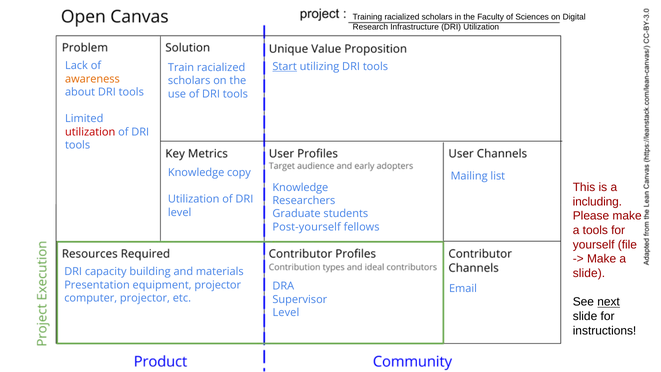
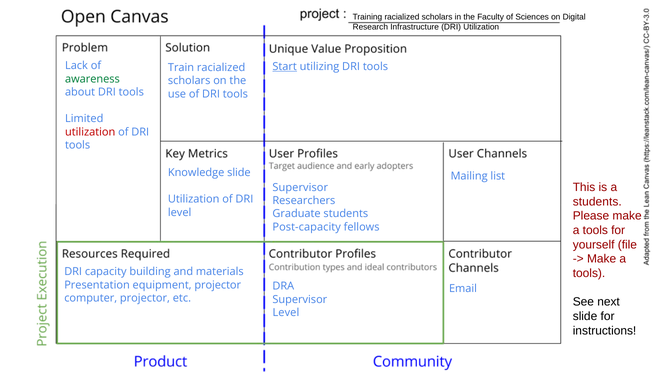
awareness colour: orange -> green (92, 79)
Knowledge copy: copy -> slide (239, 173)
Knowledge: Knowledge -> Supervisor (300, 187)
including: including -> students (597, 201)
Post-yourself: Post-yourself -> Post-capacity (307, 227)
slide: slide -> tools (589, 273)
next underline: present -> none (609, 302)
